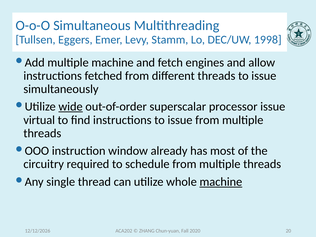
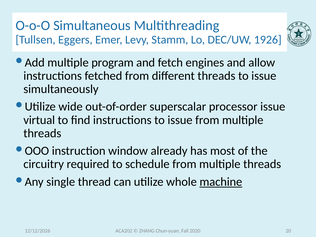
1998: 1998 -> 1926 (268, 40)
multiple machine: machine -> program (113, 62)
wide underline: present -> none (71, 107)
